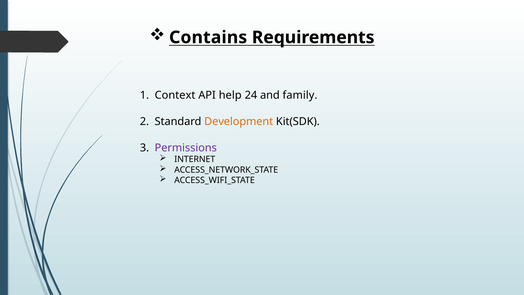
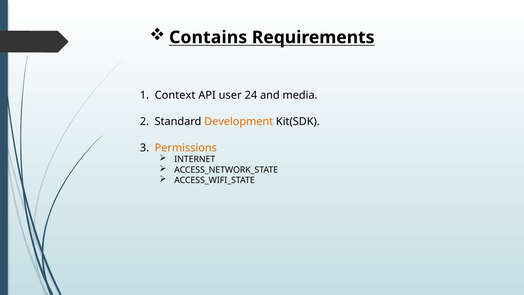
help: help -> user (230, 95)
family: family -> media (300, 95)
Permissions colour: purple -> orange (186, 148)
